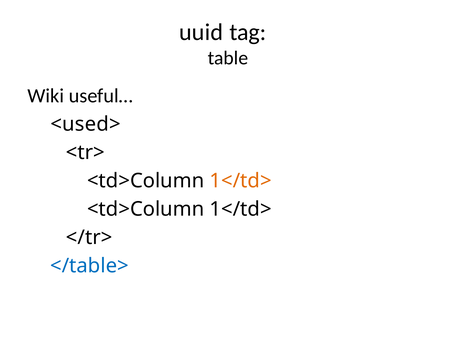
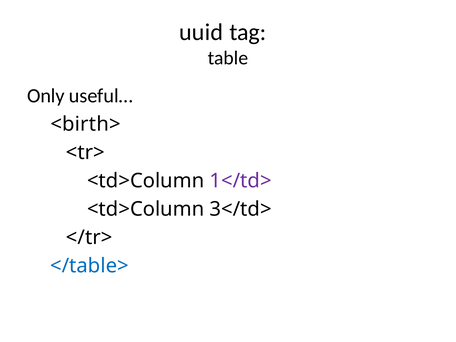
Wiki: Wiki -> Only (46, 96)
<used>: <used> -> <birth> (86, 124)
1</td> colour: orange -> purple (241, 181)
1</td>: 1</td> -> 3</td> (241, 209)
